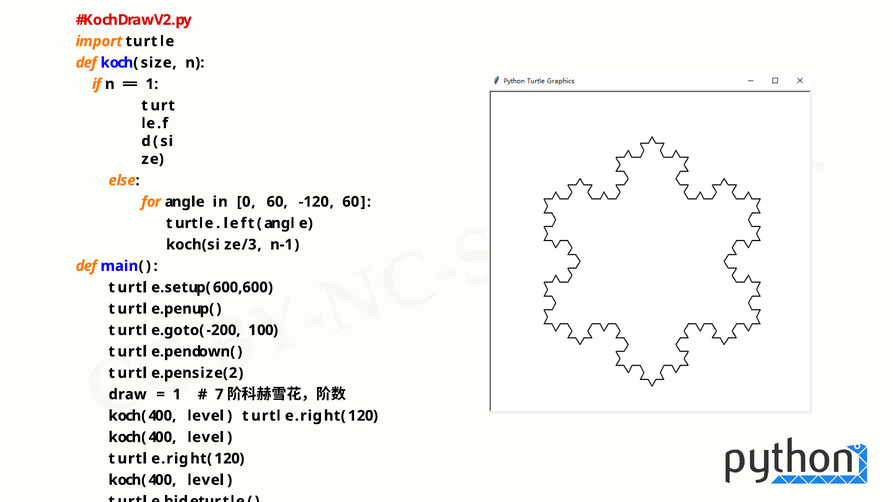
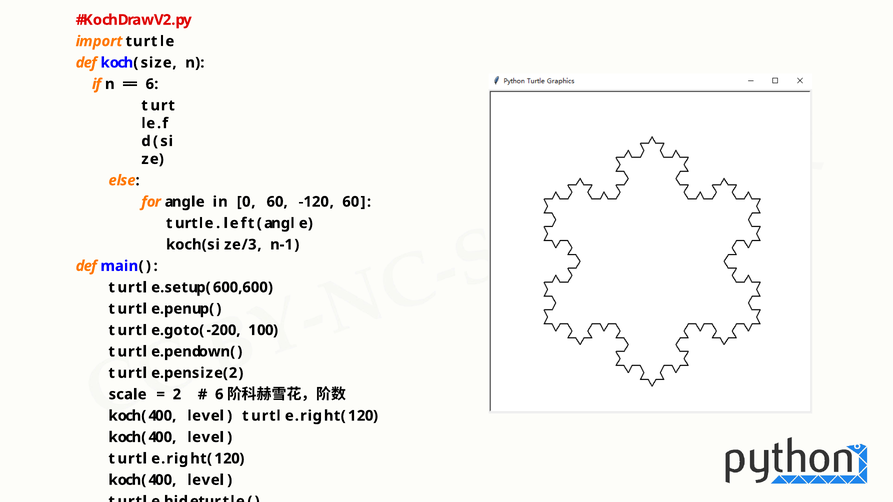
1: 1 -> 6 (152, 84)
draw: draw -> scale (128, 395)
1: 1 -> 2 (177, 395)
7: 7 -> 6 (219, 395)
